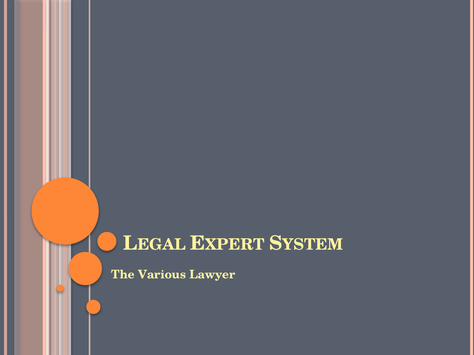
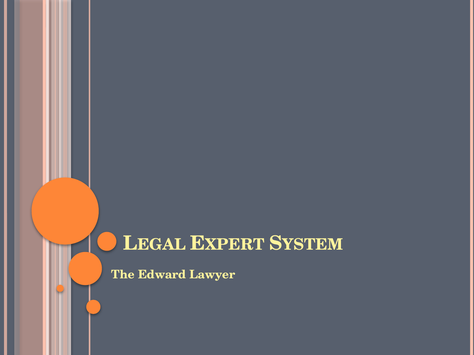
Various: Various -> Edward (162, 275)
